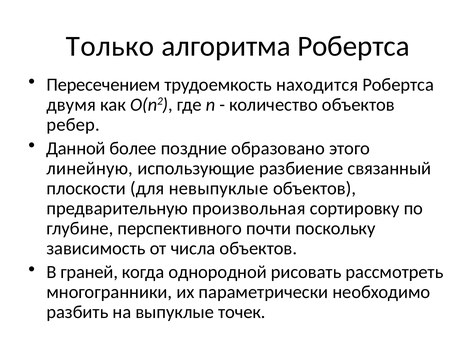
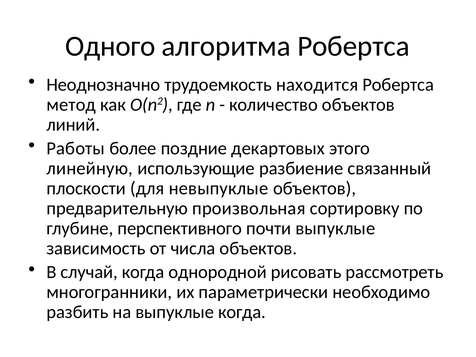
Только: Только -> Одного (110, 46)
Пересечением: Пересечением -> Неоднозначно (103, 85)
двумя: двумя -> метод (71, 105)
ребер: ребер -> линий (73, 125)
Данной: Данной -> Работы (76, 148)
образовано: образовано -> декартовых (278, 148)
почти поскольку: поскольку -> выпуклые (335, 228)
граней: граней -> случай (89, 272)
выпуклые точек: точек -> когда (242, 312)
